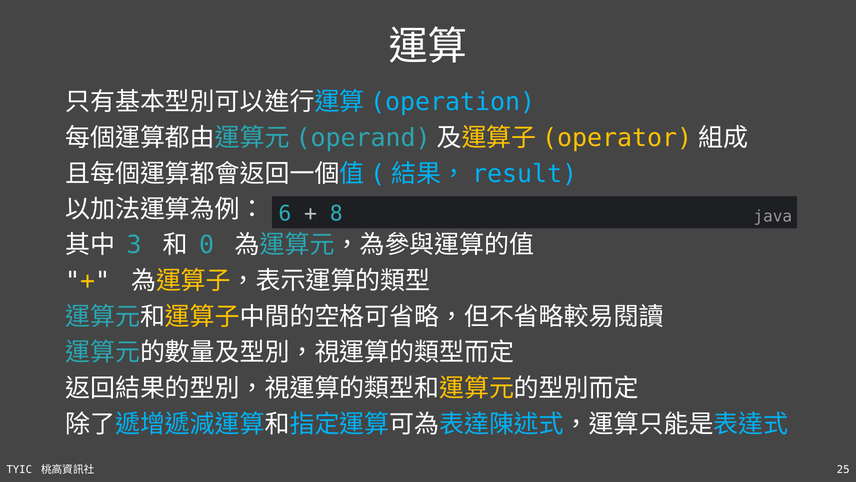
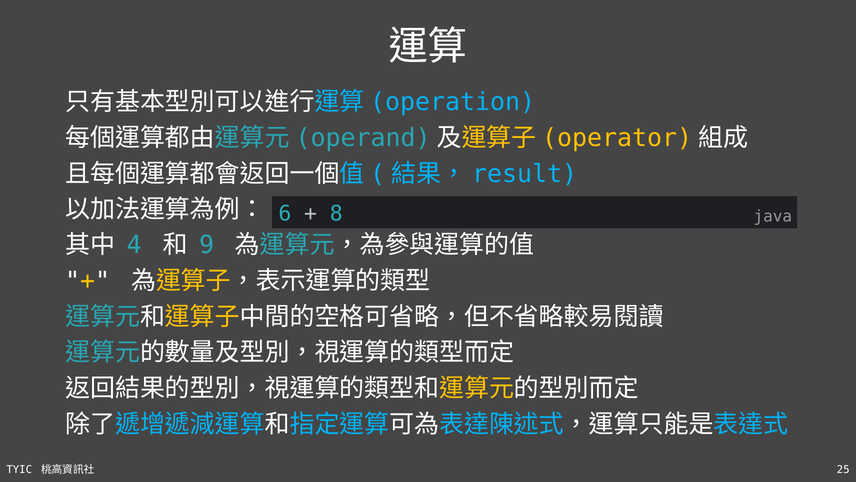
3: 3 -> 4 (134, 245)
0: 0 -> 9 (207, 245)
